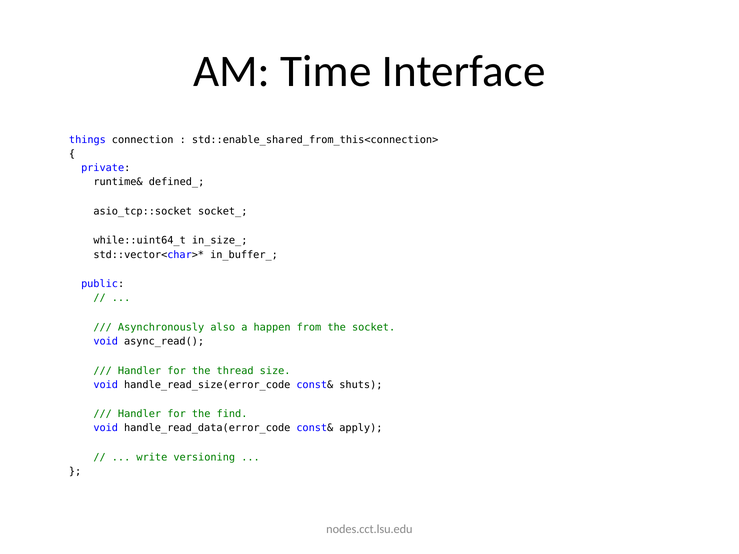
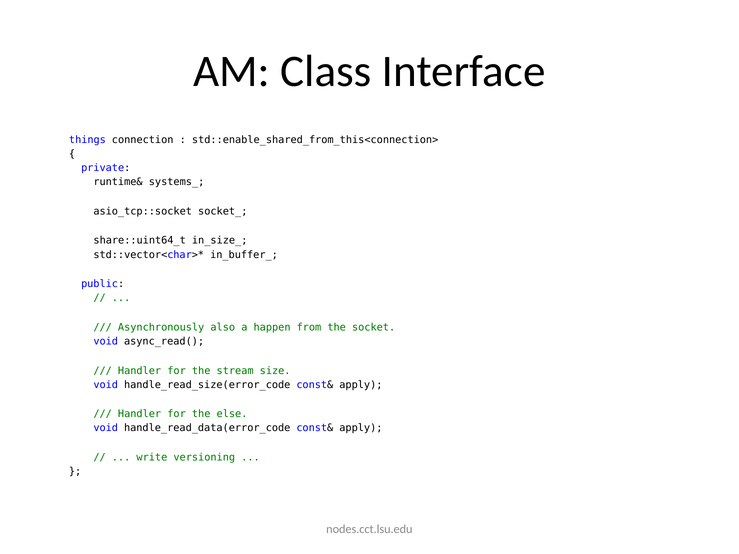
Time: Time -> Class (326, 72)
defined_: defined_ -> systems_ (177, 182)
while::uint64_t: while::uint64_t -> share::uint64_t (140, 241)
thread: thread -> stream (235, 371)
handle_read_size(error_code const& shuts: shuts -> apply (361, 385)
find: find -> else (232, 414)
